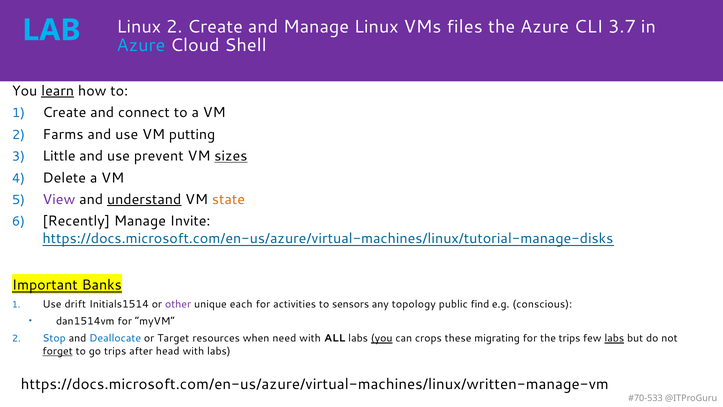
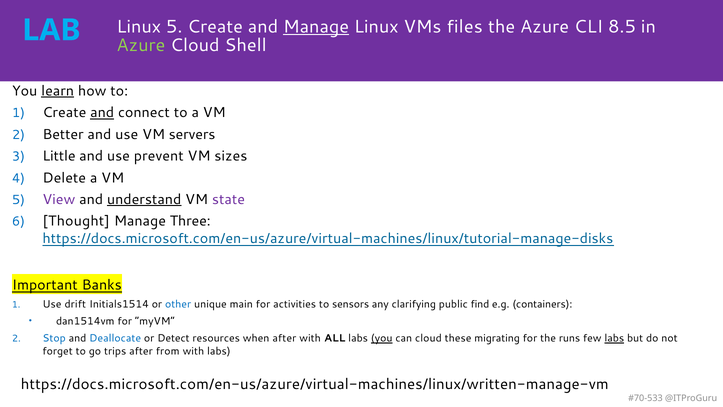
Linux 2: 2 -> 5 (174, 27)
Manage underline: none -> present (316, 27)
3.7: 3.7 -> 8.5 (622, 27)
Azure colour: light blue -> light green (141, 45)
and underline: none -> present (102, 113)
Farms: Farms -> Better (63, 134)
putting: putting -> servers (192, 134)
sizes underline: present -> none (231, 156)
state colour: orange -> purple (228, 199)
Recently: Recently -> Thought (76, 221)
Invite: Invite -> Three (190, 221)
other colour: purple -> blue (178, 304)
each: each -> main (241, 304)
topology: topology -> clarifying (414, 304)
conscious: conscious -> containers (542, 304)
Target: Target -> Detect (173, 338)
when need: need -> after (284, 338)
can crops: crops -> cloud (428, 338)
the trips: trips -> runs (570, 338)
forget underline: present -> none (58, 351)
head: head -> from (168, 351)
